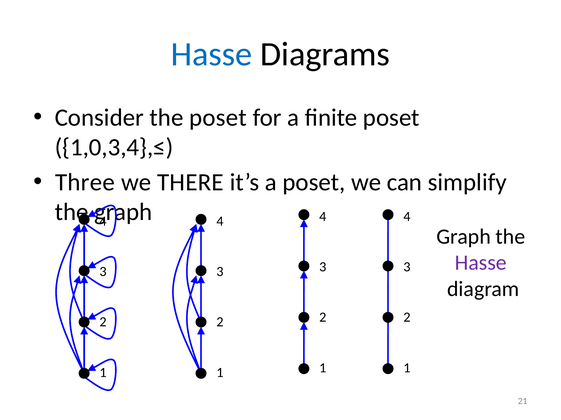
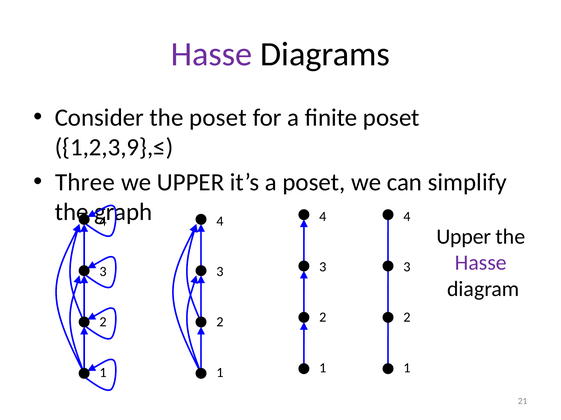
Hasse colour: blue -> purple (212, 54)
1,0,3,4},≤: 1,0,3,4},≤ -> 1,2,3,9},≤ (114, 148)
we THERE: THERE -> UPPER (191, 183)
Graph: Graph -> Upper (464, 237)
